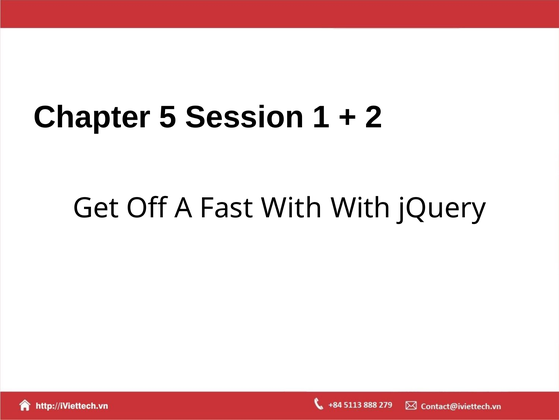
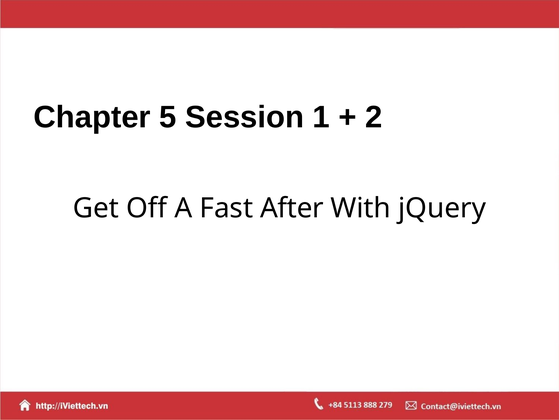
Fast With: With -> After (292, 208)
